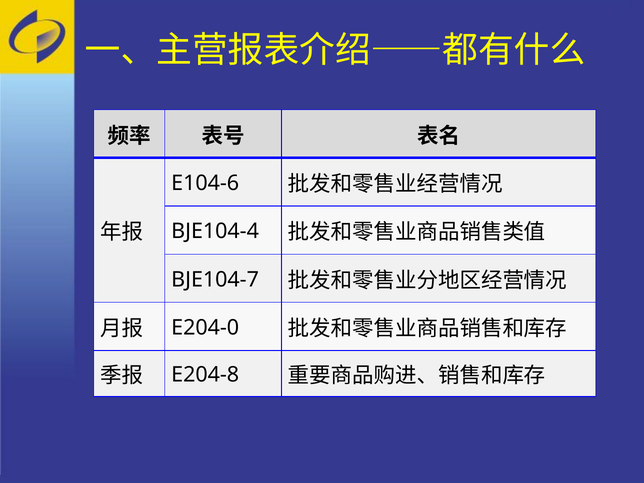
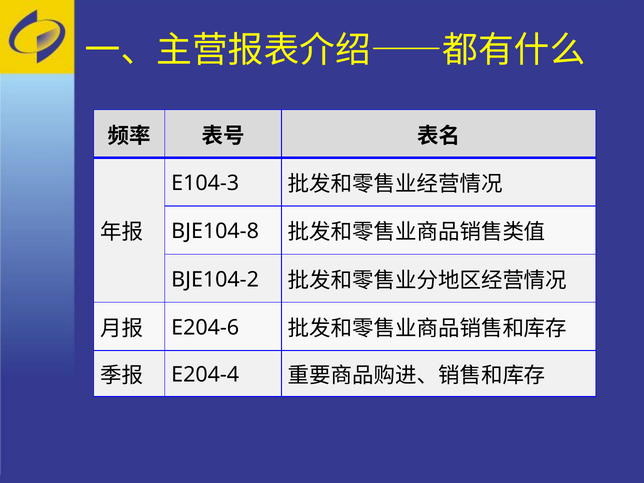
E104-6: E104-6 -> E104-3 (205, 183)
BJE104-4: BJE104-4 -> BJE104-8 (215, 231)
BJE104-7: BJE104-7 -> BJE104-2 (215, 279)
E204-0: E204-0 -> E204-6 (205, 328)
E204-8: E204-8 -> E204-4 (205, 375)
